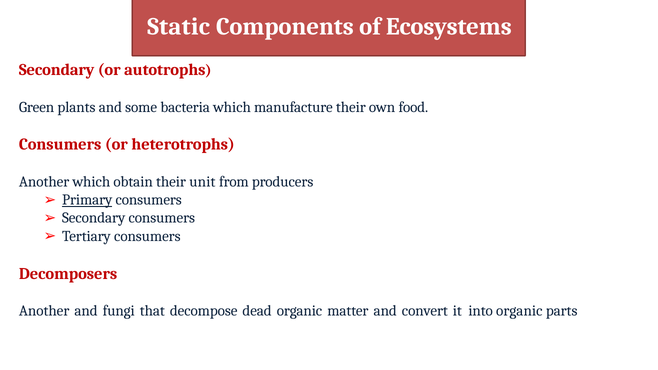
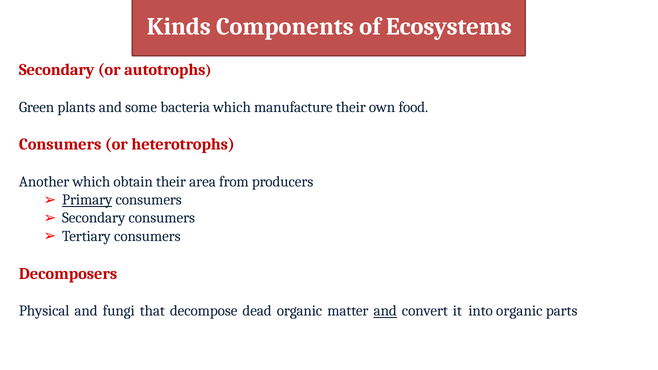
Static: Static -> Kinds (179, 27)
unit: unit -> area (203, 182)
Another: Another -> Physical (44, 311)
and underline: none -> present (385, 311)
